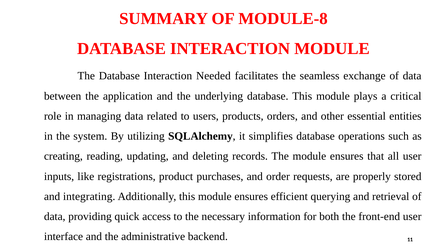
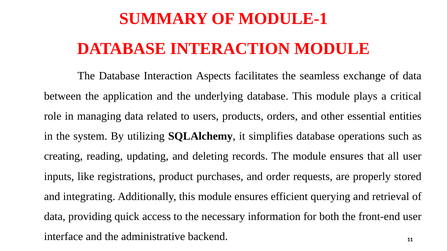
MODULE-8: MODULE-8 -> MODULE-1 (283, 19)
Needed: Needed -> Aspects (213, 76)
